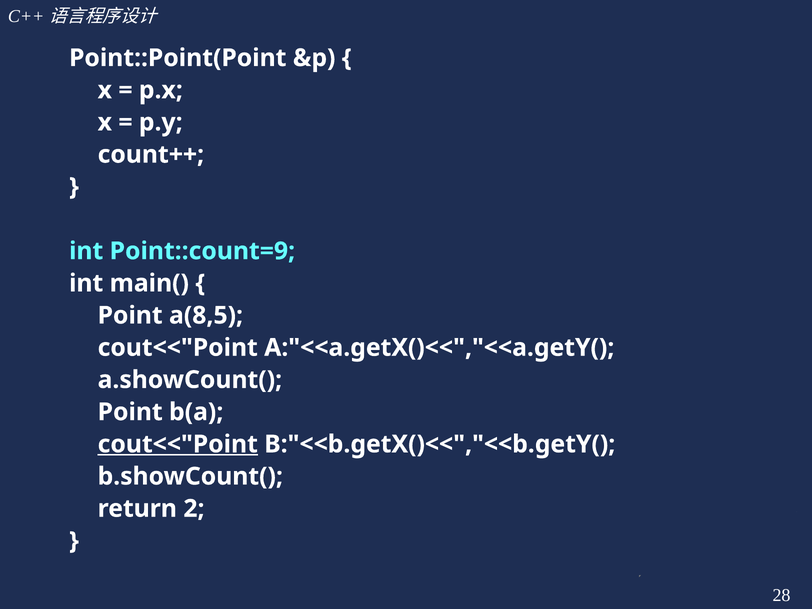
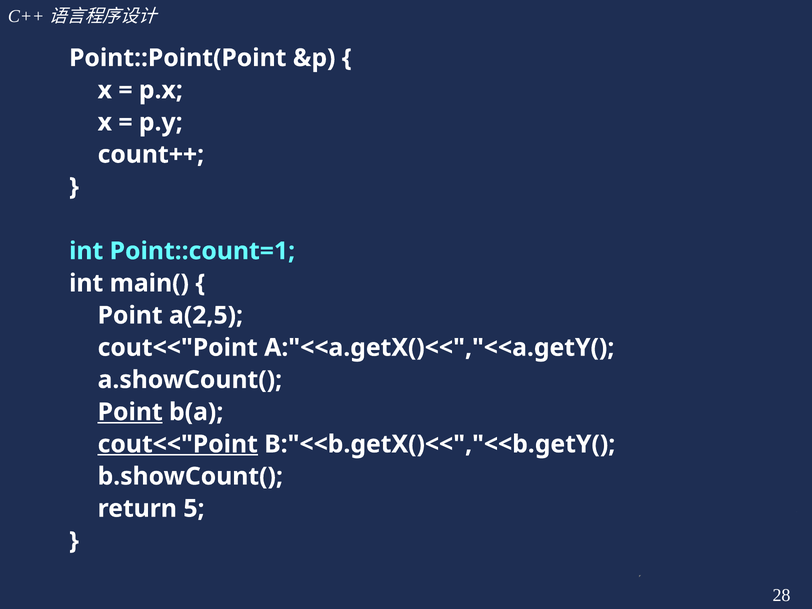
Point::count=9: Point::count=9 -> Point::count=1 (202, 251)
a(8,5: a(8,5 -> a(2,5 (206, 315)
Point underline: none -> present (130, 412)
2: 2 -> 5 (194, 509)
